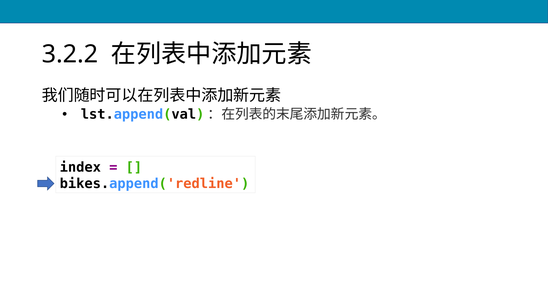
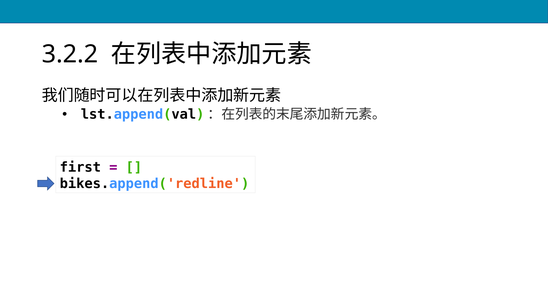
index: index -> first (80, 167)
